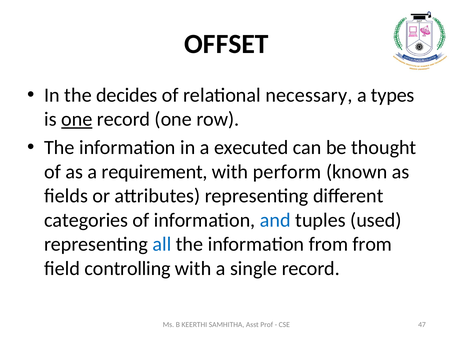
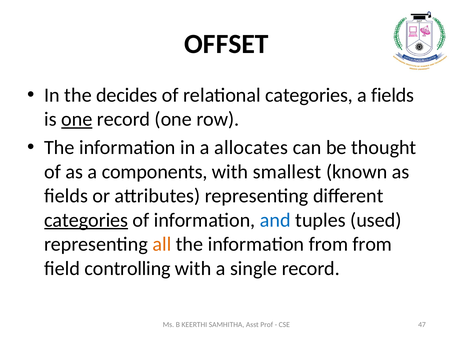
relational necessary: necessary -> categories (309, 95)
a types: types -> fields (393, 95)
executed: executed -> allocates (251, 147)
requirement: requirement -> components (155, 172)
perform: perform -> smallest (287, 172)
categories underline: none -> present (86, 220)
all colour: blue -> orange (162, 244)
